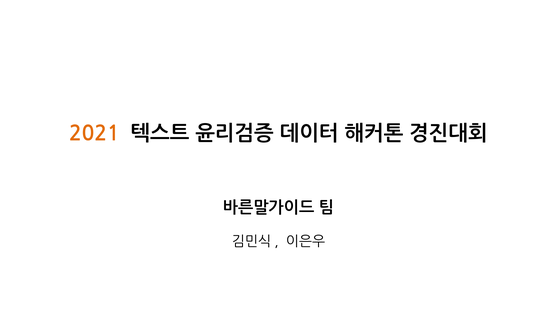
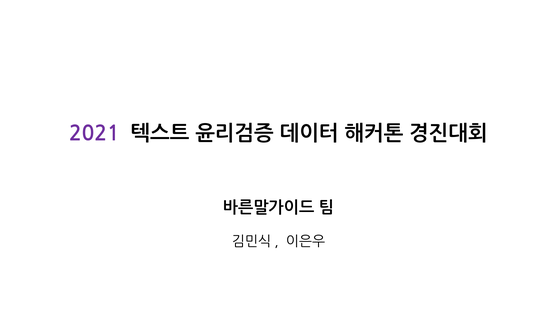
2021 colour: orange -> purple (94, 134)
